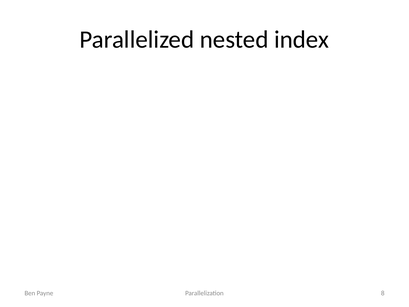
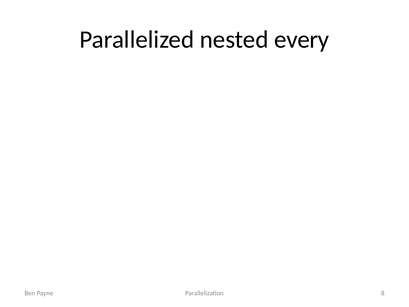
index: index -> every (302, 40)
